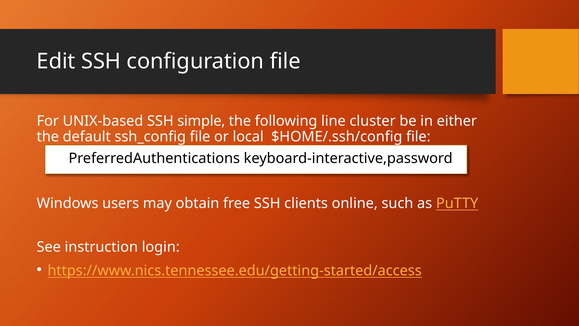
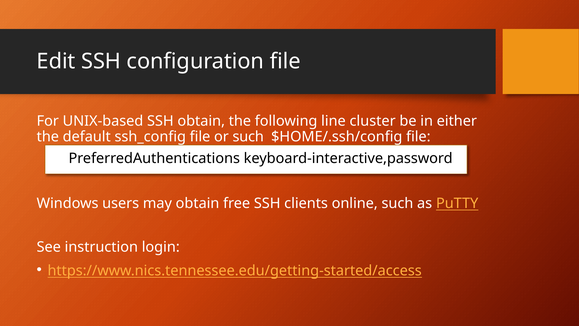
SSH simple: simple -> obtain (201, 121)
or local: local -> such (248, 137)
